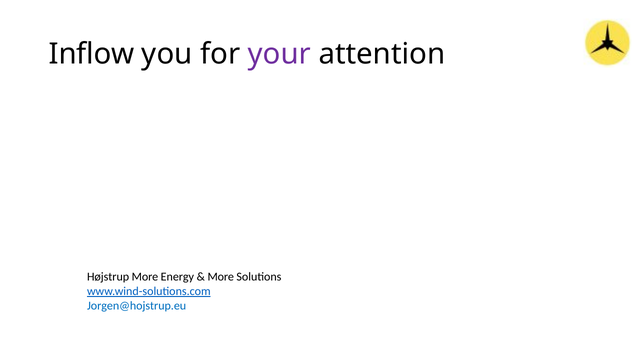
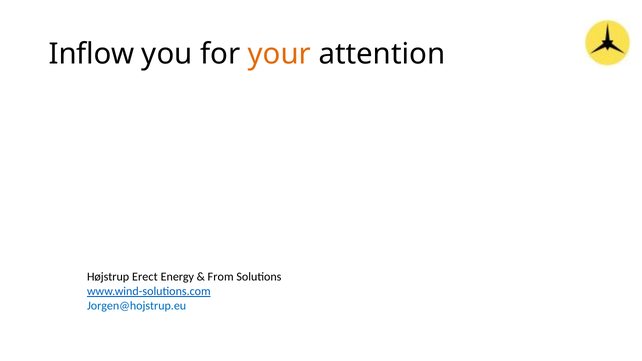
your colour: purple -> orange (279, 54)
Højstrup More: More -> Erect (145, 277)
More: More -> From (221, 277)
